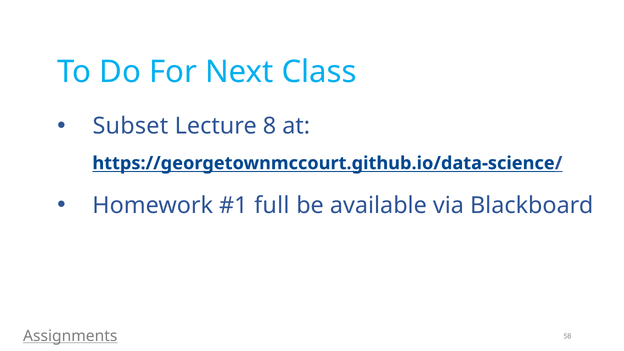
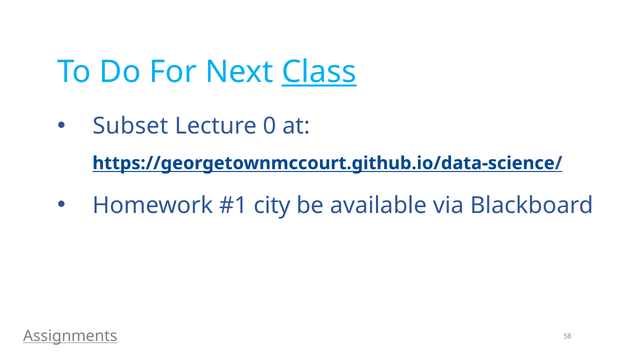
Class underline: none -> present (319, 72)
8: 8 -> 0 (269, 126)
full: full -> city (272, 205)
